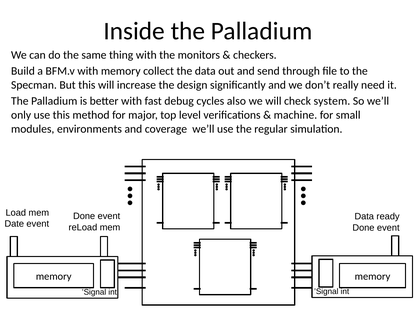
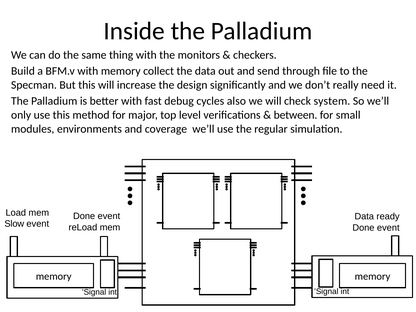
machine: machine -> between (296, 115)
Date: Date -> Slow (14, 224)
